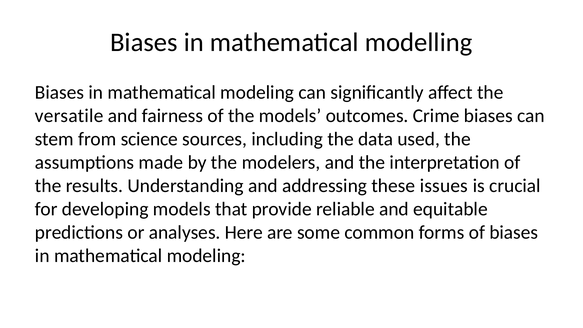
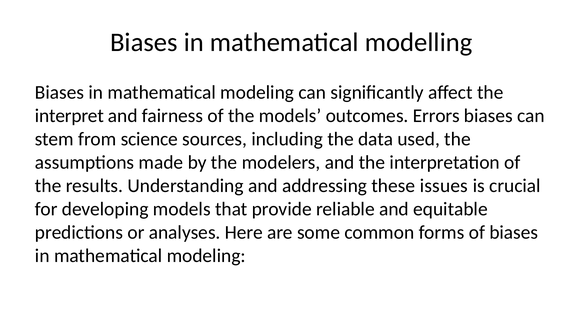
versatile: versatile -> interpret (69, 116)
Crime: Crime -> Errors (436, 116)
